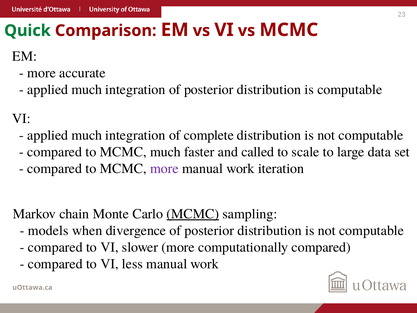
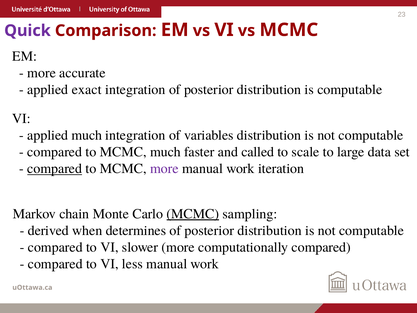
Quick colour: green -> purple (27, 31)
much: much -> exact (87, 89)
complete: complete -> variables (209, 135)
compared underline: none -> present (55, 169)
models: models -> derived (48, 230)
divergence: divergence -> determines (136, 230)
